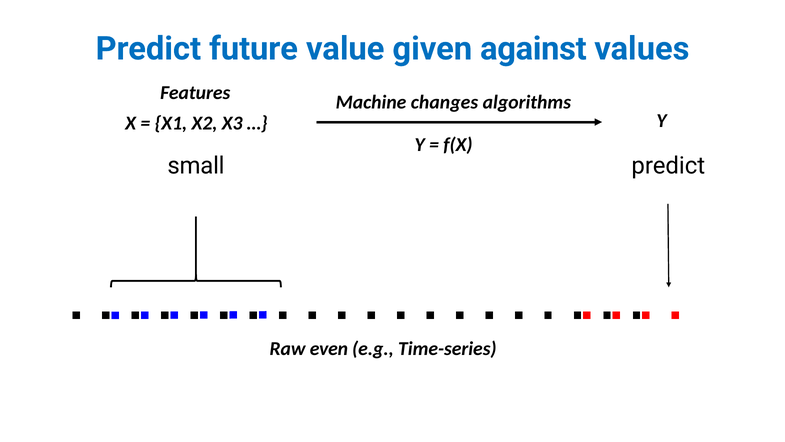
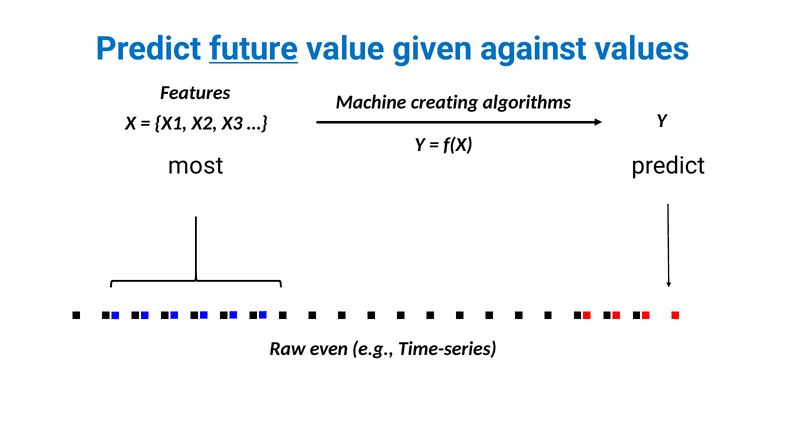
future underline: none -> present (254, 49)
changes: changes -> creating (445, 102)
small: small -> most (196, 166)
